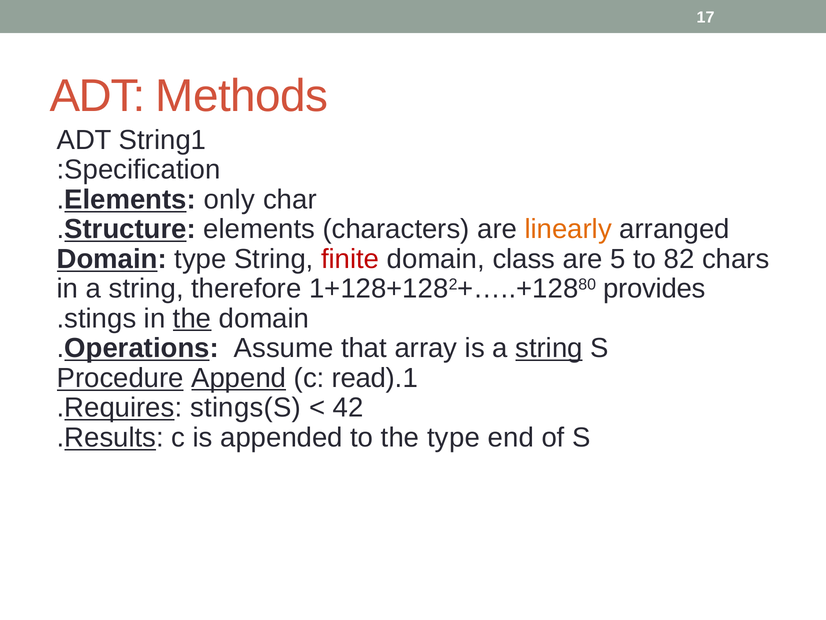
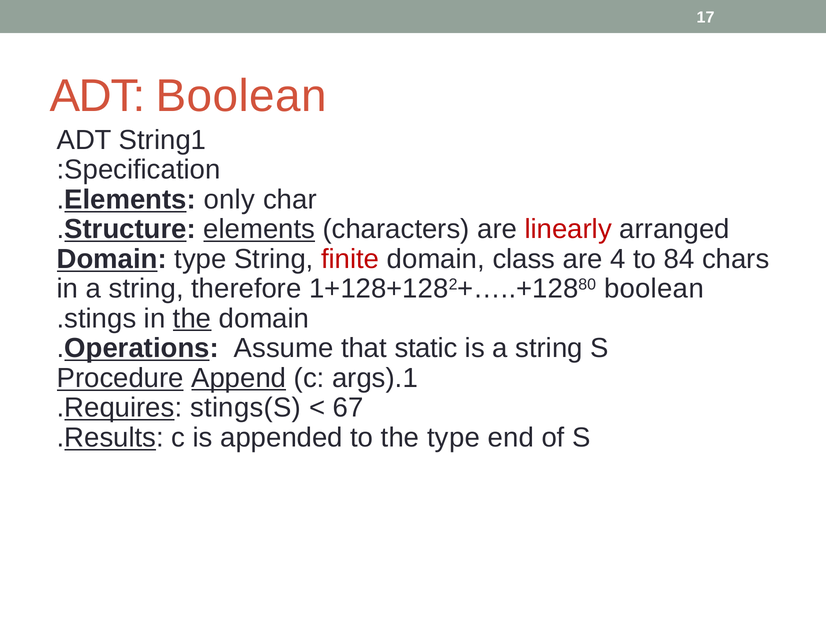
ADT Methods: Methods -> Boolean (241, 96)
elements underline: none -> present (259, 229)
linearly colour: orange -> red (568, 229)
5: 5 -> 4 (618, 259)
82: 82 -> 84 (679, 259)
1+128+1282+…..+12880 provides: provides -> boolean (654, 289)
array: array -> static (426, 348)
string underline: present -> none (549, 348)
read: read -> args (363, 378)
42: 42 -> 67 (348, 407)
